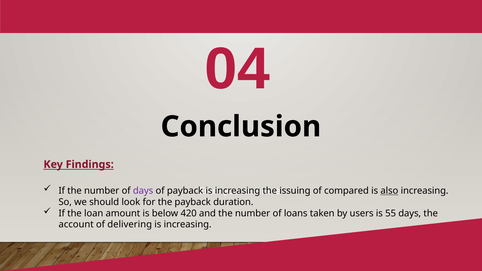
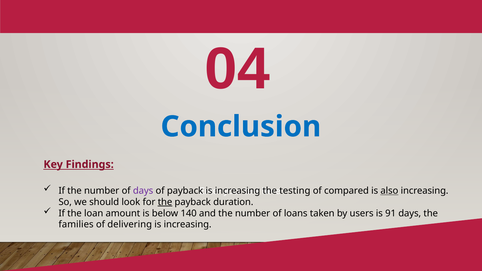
Conclusion colour: black -> blue (241, 127)
issuing: issuing -> testing (295, 191)
the underline: none -> present (165, 202)
420: 420 -> 140 (189, 213)
55: 55 -> 91 (391, 213)
account: account -> families (76, 225)
